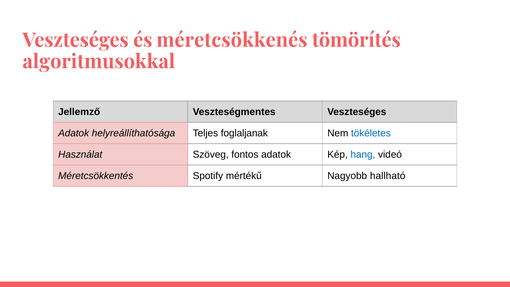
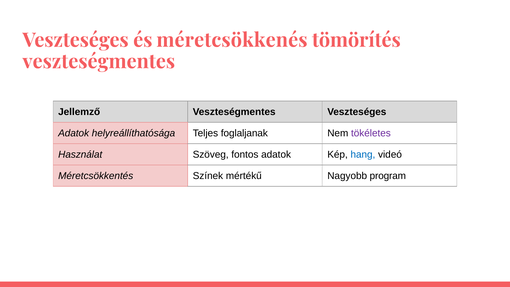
algoritmusokkal: algoritmusokkal -> veszteségmentes (99, 62)
tökéletes colour: blue -> purple (371, 133)
Spotify: Spotify -> Színek (208, 176)
hallható: hallható -> program (388, 176)
